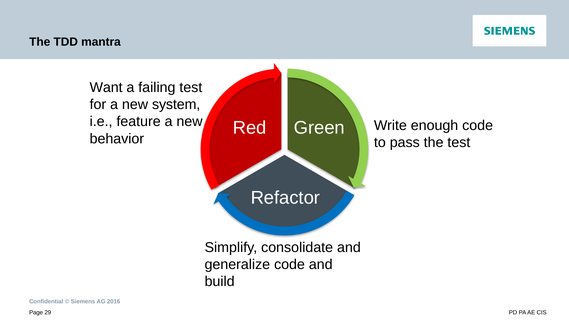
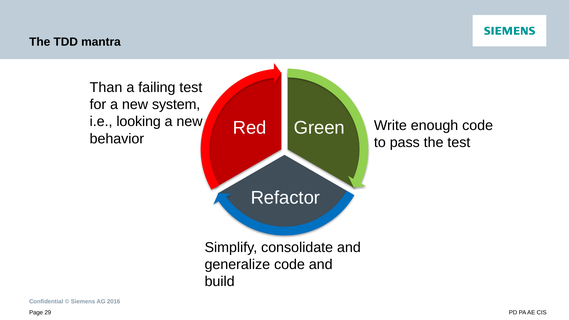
Want: Want -> Than (106, 87)
feature: feature -> looking (139, 122)
